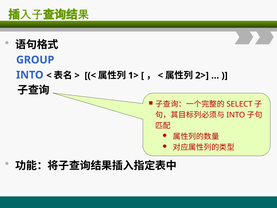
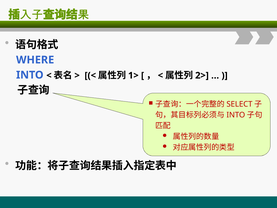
GROUP: GROUP -> WHERE (35, 60)
